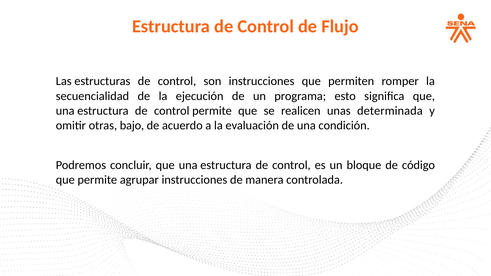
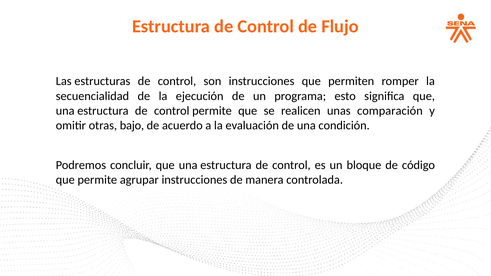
determinada: determinada -> comparación (390, 111)
